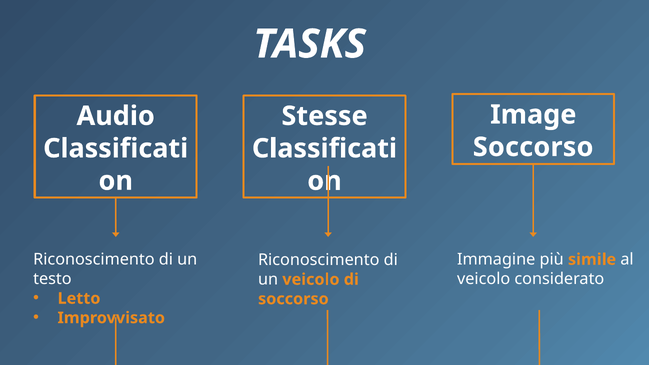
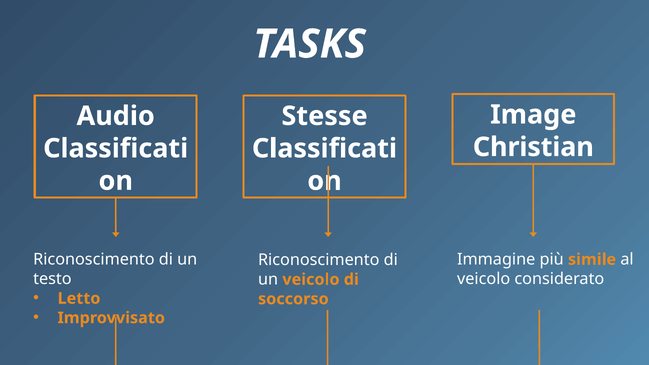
Soccorso: Soccorso -> Christian (533, 147)
